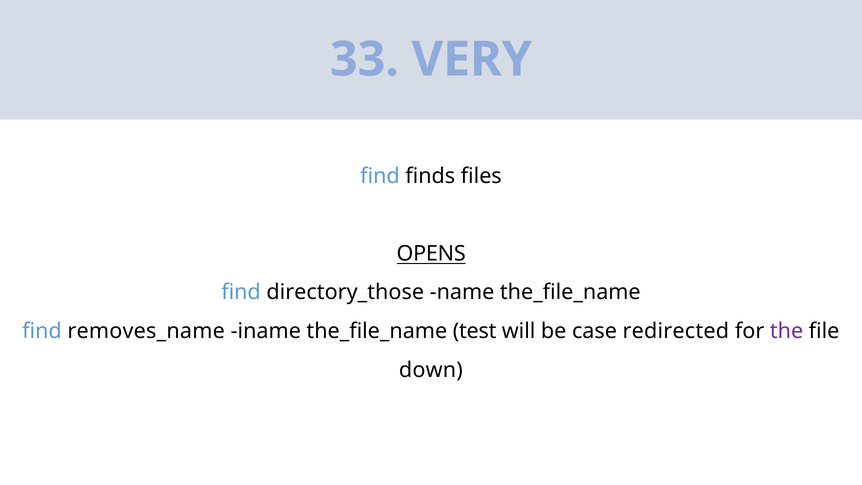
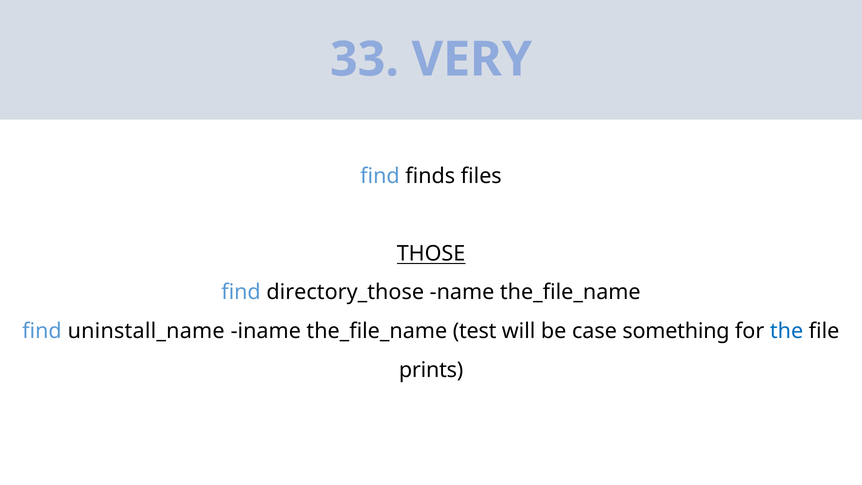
OPENS: OPENS -> THOSE (431, 253)
removes_name: removes_name -> uninstall_name (146, 331)
redirected: redirected -> something (676, 331)
the colour: purple -> blue (787, 331)
down: down -> prints (431, 370)
